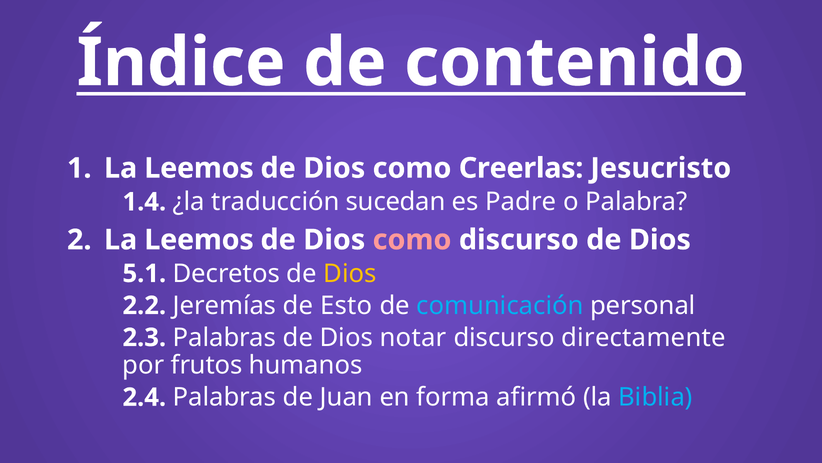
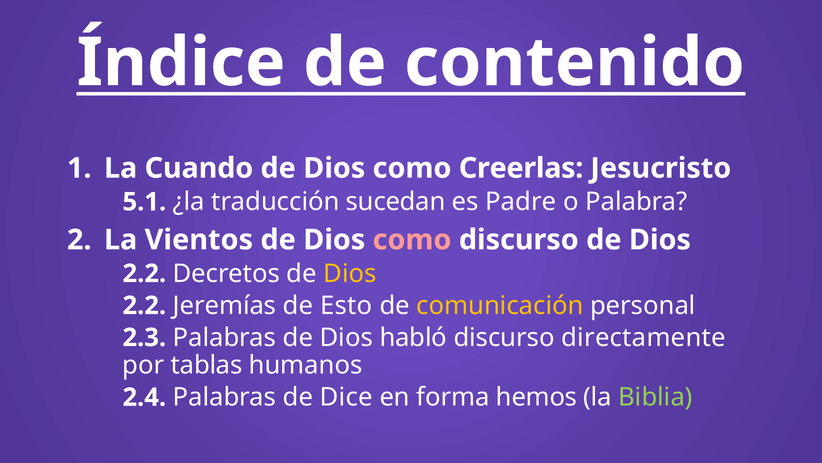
Leemos: Leemos -> Cuando (199, 168)
1.4: 1.4 -> 5.1 (144, 202)
Leemos: Leemos -> Vientos (199, 240)
5.1: 5.1 -> 2.2 (144, 273)
comunicación colour: light blue -> yellow (500, 305)
notar: notar -> habló (413, 337)
frutos: frutos -> tablas (207, 365)
Juan: Juan -> Dice (346, 397)
afirmó: afirmó -> hemos (537, 397)
Biblia colour: light blue -> light green (655, 397)
